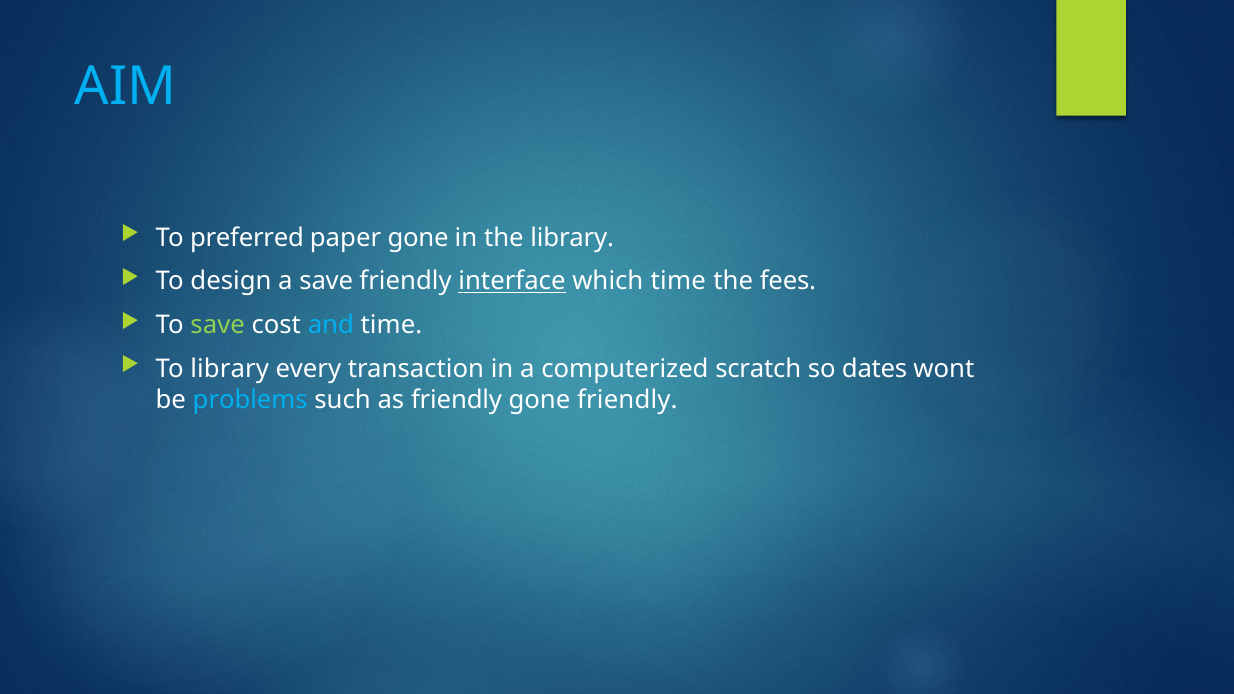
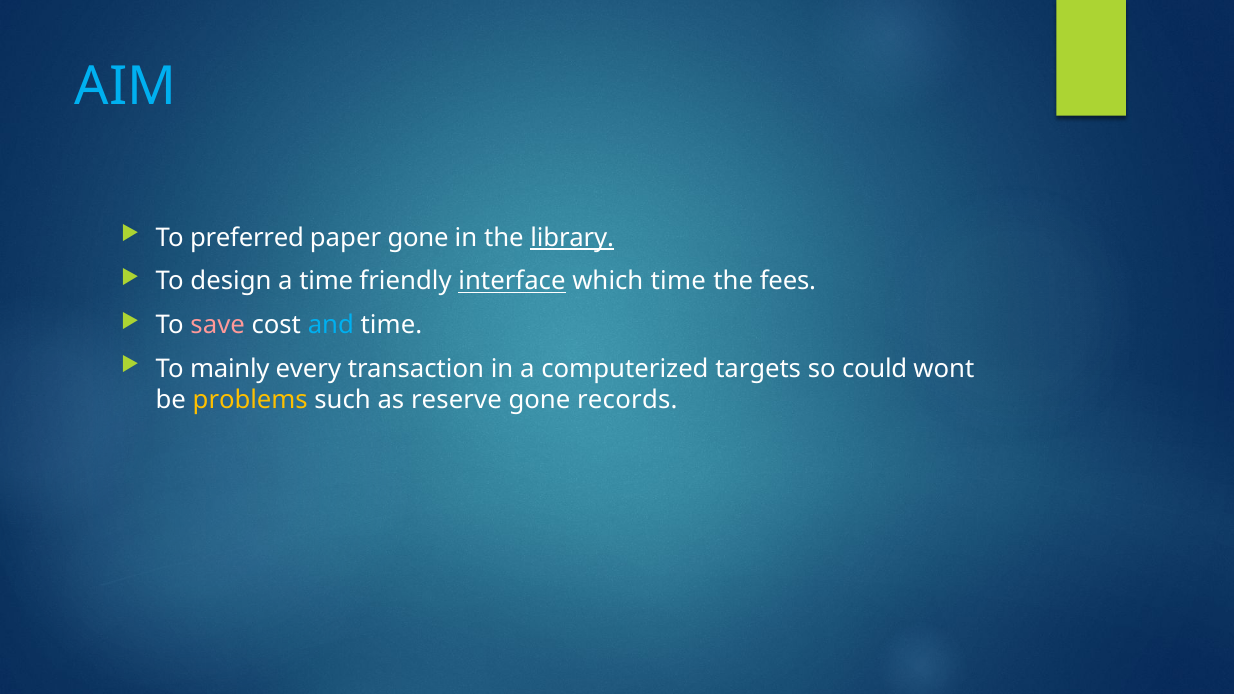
library underline: none -> present (572, 238)
a save: save -> time (326, 282)
save colour: light green -> pink (218, 325)
To library: library -> mainly (230, 369)
scratch: scratch -> targets (758, 369)
dates: dates -> could (875, 369)
problems colour: light blue -> yellow (250, 400)
as friendly: friendly -> reserve (456, 400)
gone friendly: friendly -> records (627, 400)
